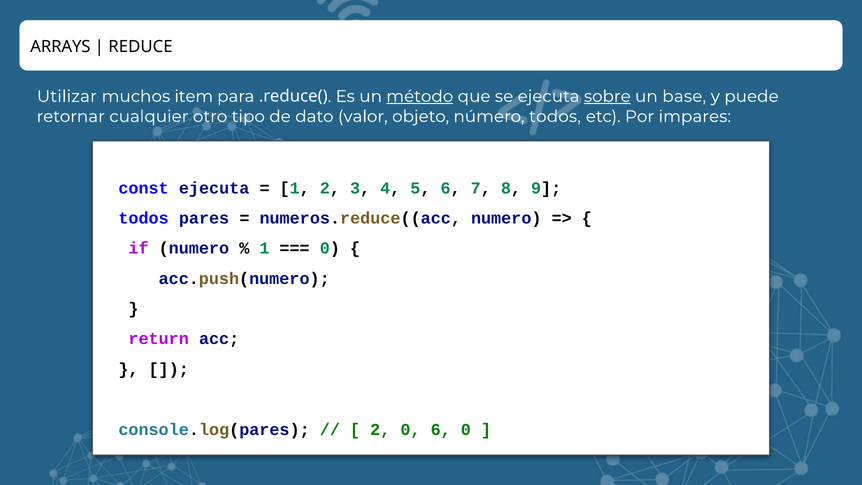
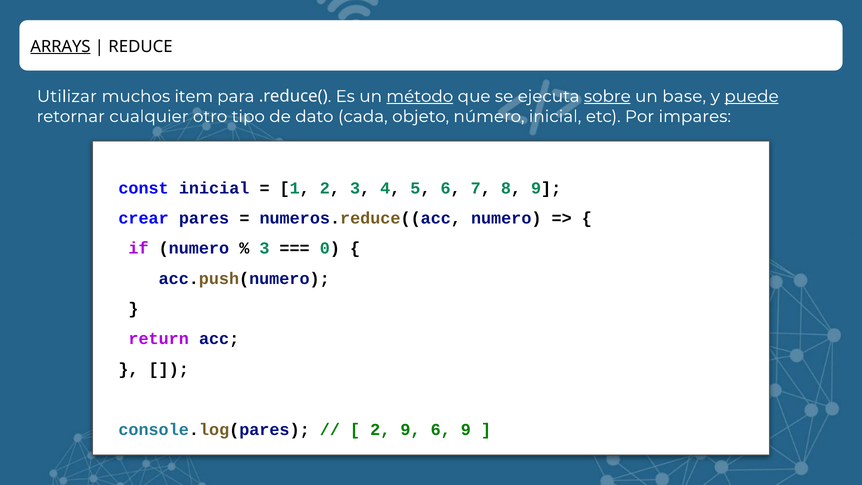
ARRAYS underline: none -> present (60, 46)
puede underline: none -> present (751, 96)
valor: valor -> cada (363, 116)
número todos: todos -> inicial (555, 116)
const ejecuta: ejecuta -> inicial (214, 188)
todos: todos -> crear (144, 218)
1: 1 -> 3 (264, 248)
2 0: 0 -> 9 (410, 429)
6 0: 0 -> 9 (466, 429)
